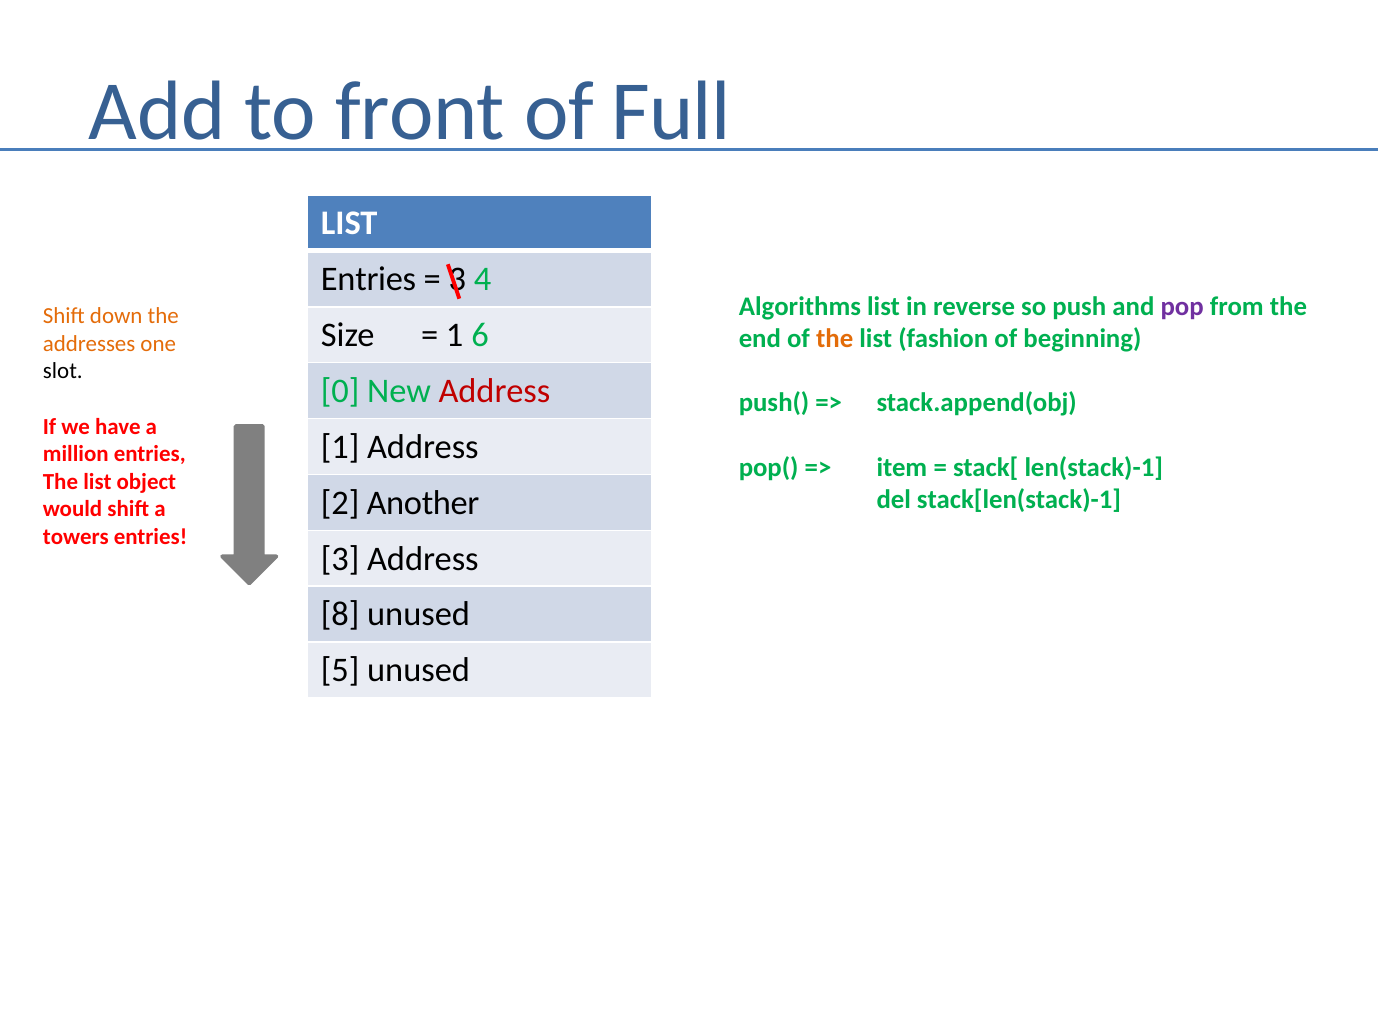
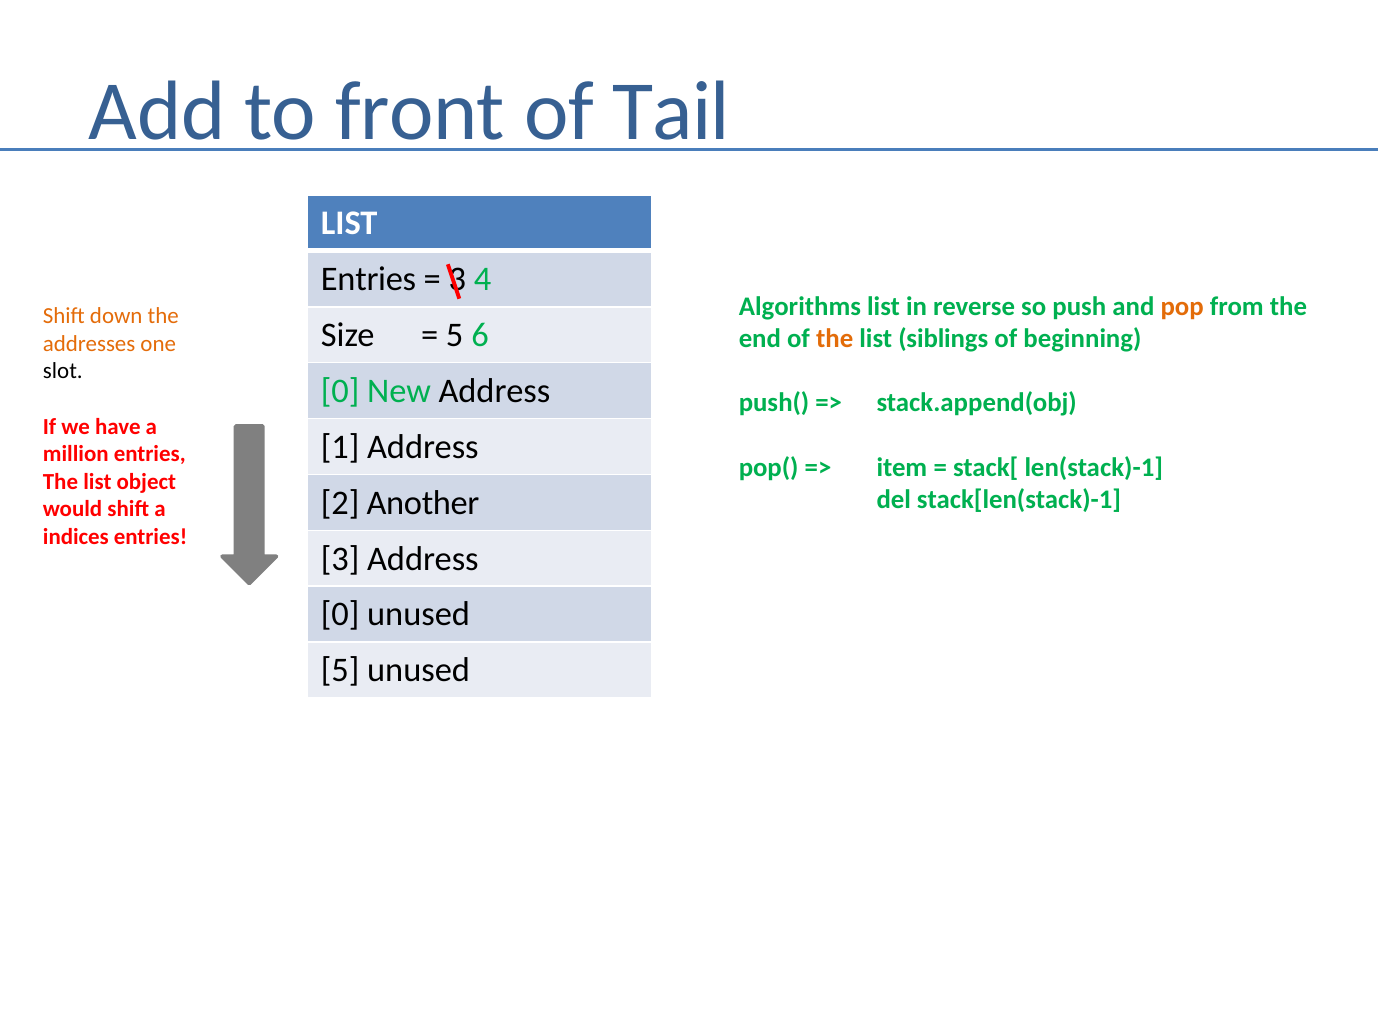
Full: Full -> Tail (671, 112)
pop colour: purple -> orange (1182, 306)
1: 1 -> 5 (455, 335)
fashion: fashion -> siblings (943, 338)
Address colour: red -> black (494, 391)
towers: towers -> indices (76, 537)
8: 8 -> 0 (340, 614)
